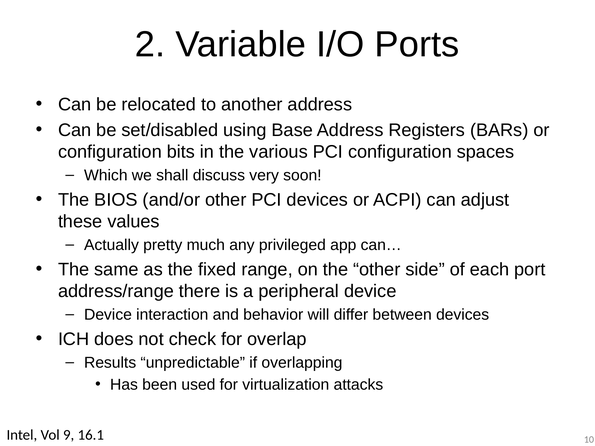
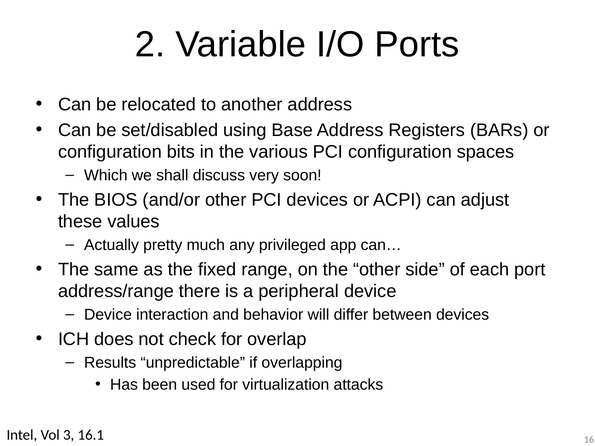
9: 9 -> 3 (69, 435)
10: 10 -> 16 (589, 440)
